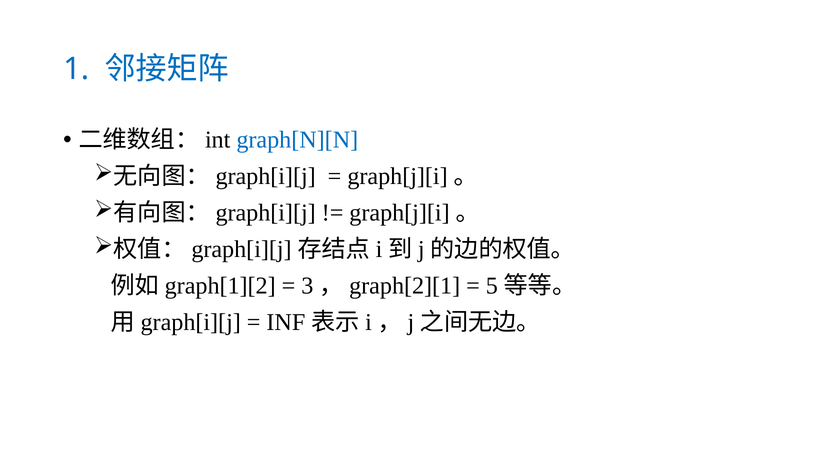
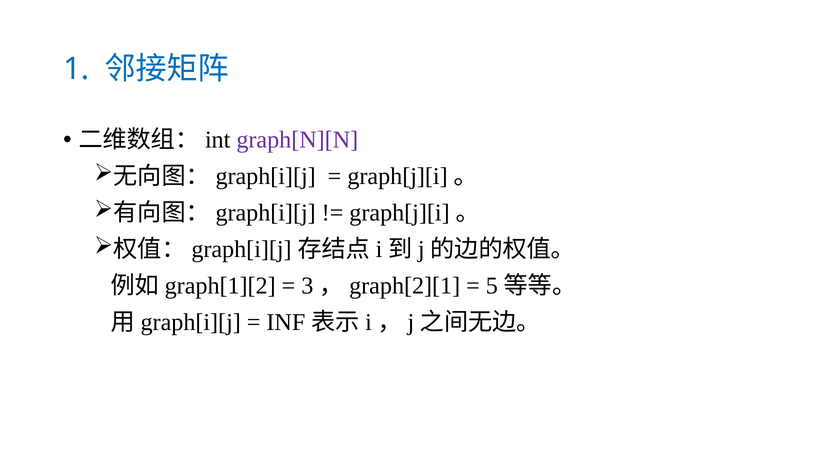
graph[N][N colour: blue -> purple (297, 140)
